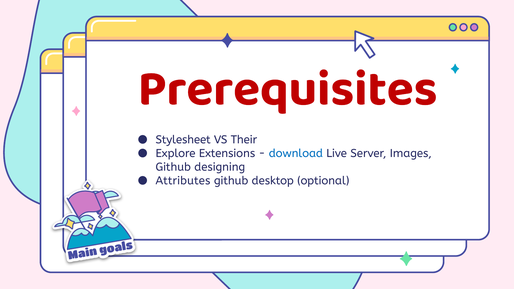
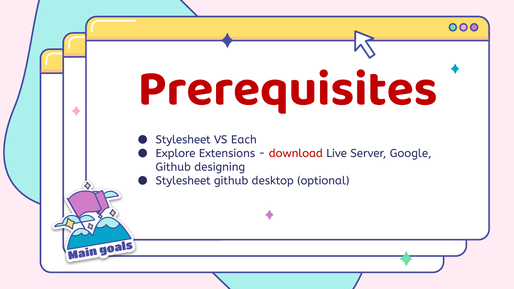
Their: Their -> Each (244, 140)
download colour: blue -> red (296, 153)
Images: Images -> Google (411, 153)
Attributes: Attributes -> Stylesheet (183, 181)
